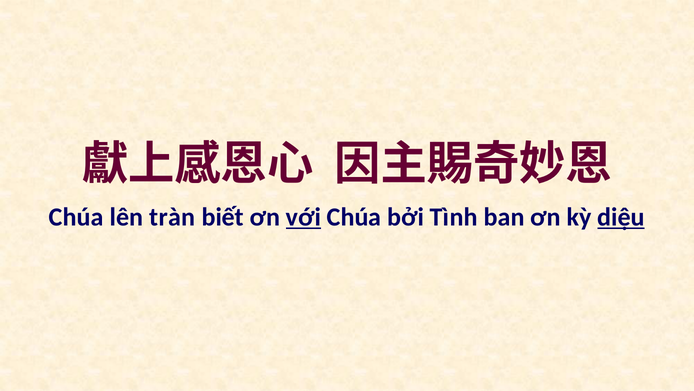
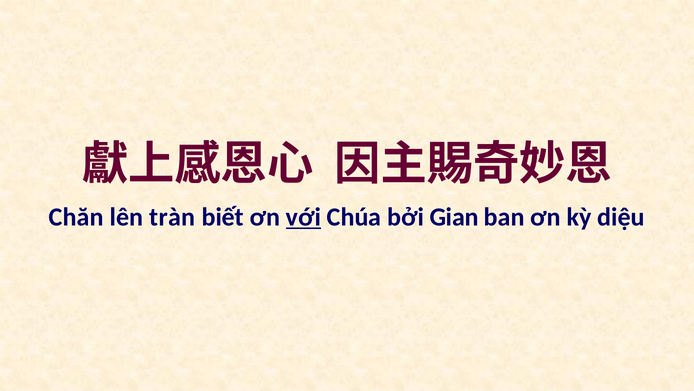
Chúa: Chúa -> Chăn (76, 217)
Tình: Tình -> Gian (454, 217)
diệu underline: present -> none (621, 217)
